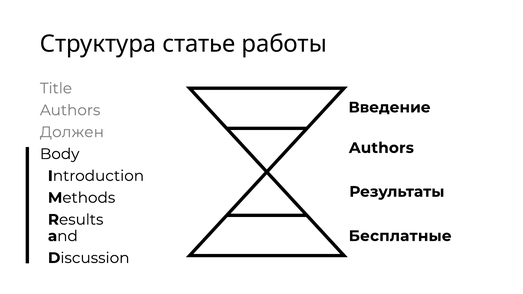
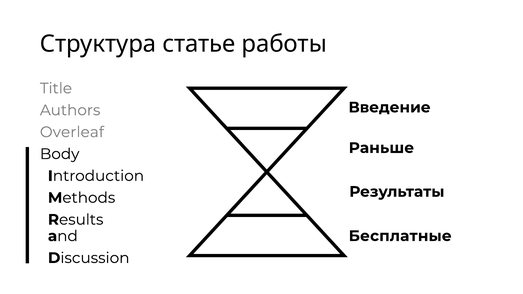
Должен: Должен -> Overleaf (72, 132)
Authors: Authors -> Раньше (381, 148)
